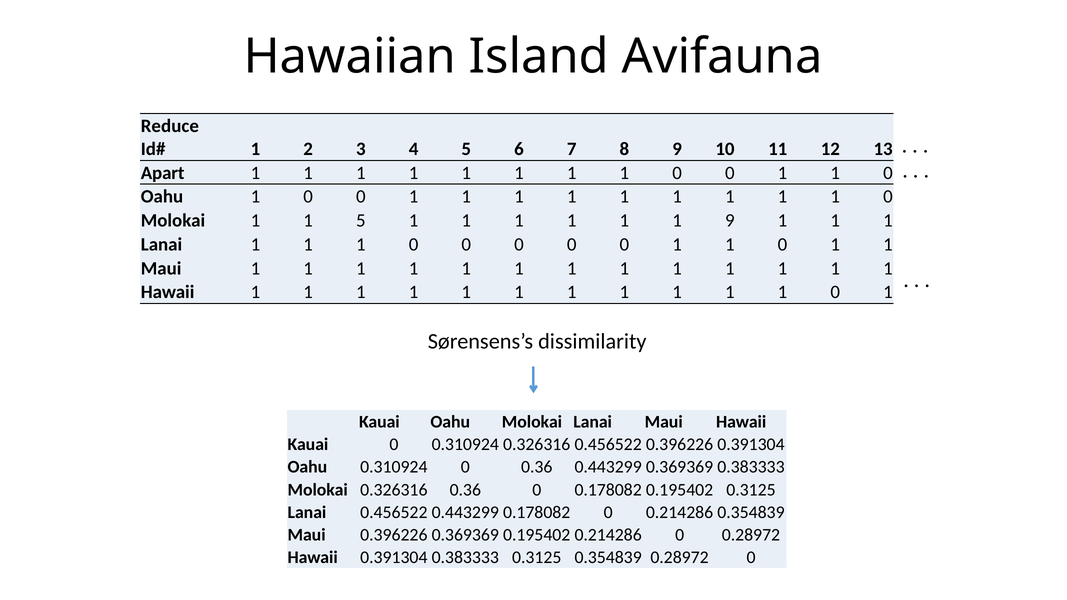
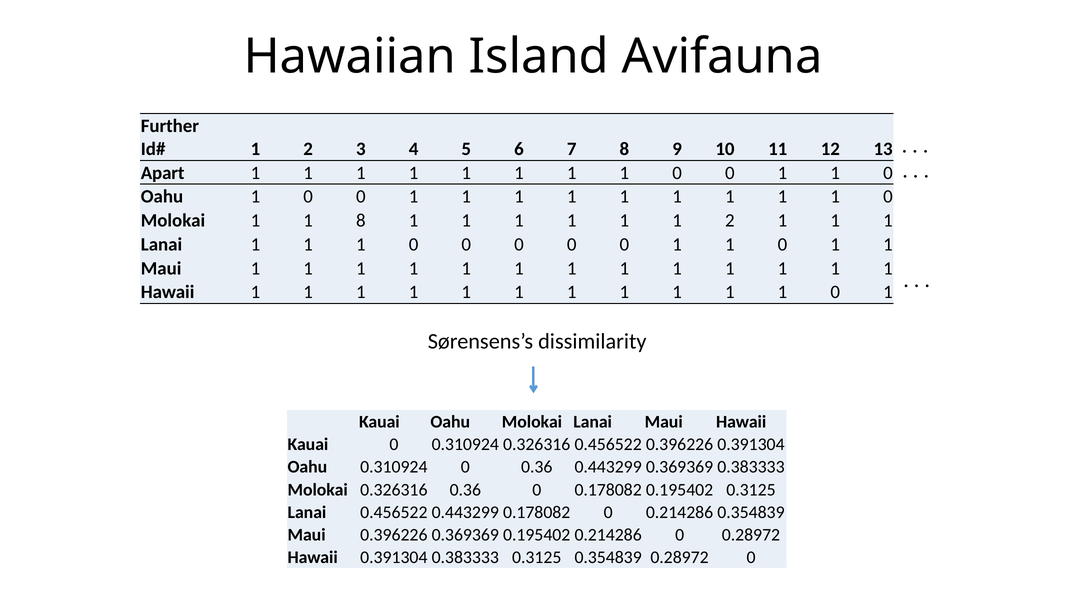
Reduce: Reduce -> Further (170, 126)
1 5: 5 -> 8 (361, 221)
1 1 9: 9 -> 2 (730, 221)
